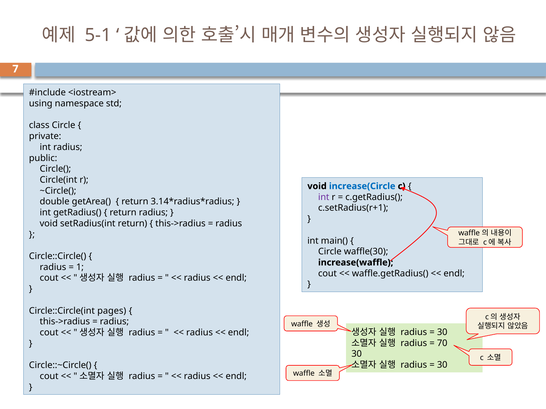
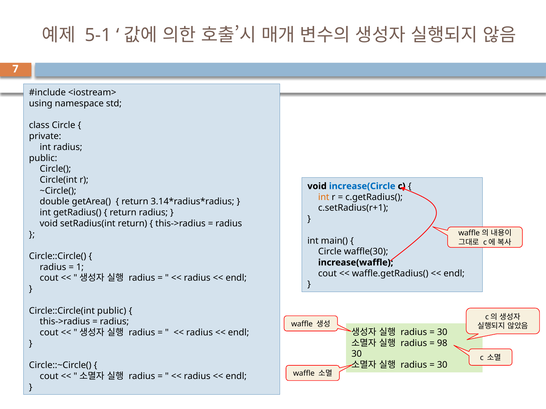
int colour: purple -> orange (324, 197)
Circle::Circle(int pages: pages -> public (112, 311)
70: 70 -> 98 (442, 343)
